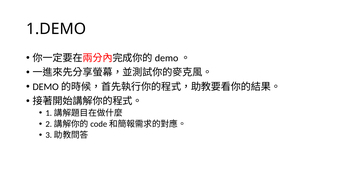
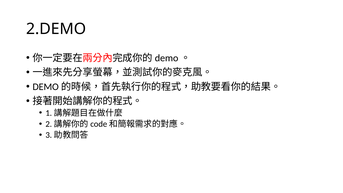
1.DEMO: 1.DEMO -> 2.DEMO (56, 29)
